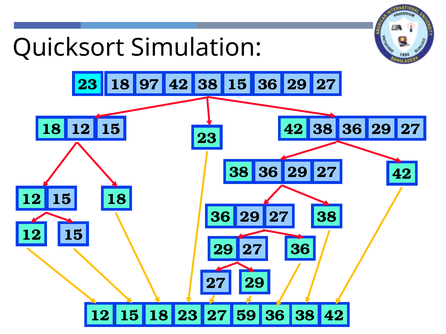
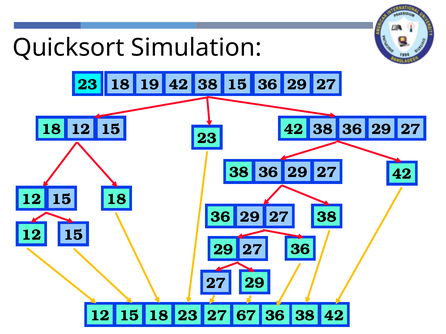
97: 97 -> 19 (149, 85)
59: 59 -> 67 (246, 316)
